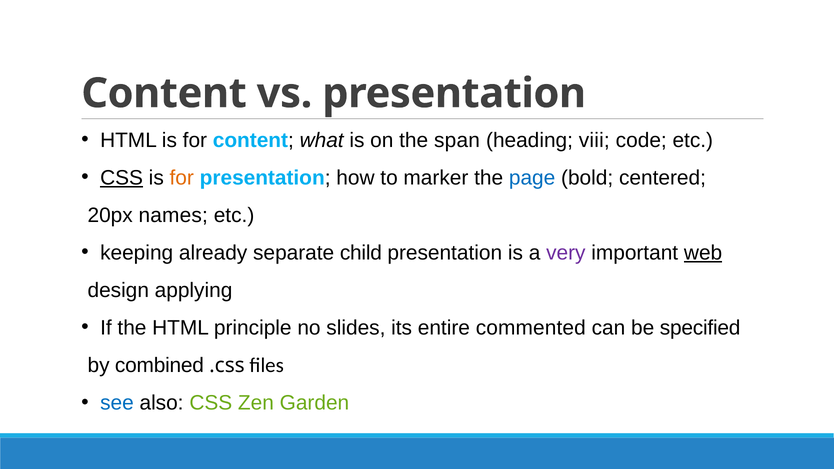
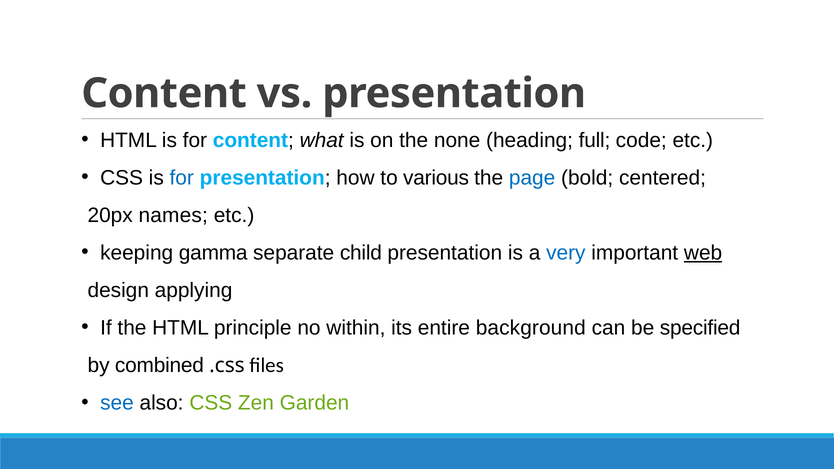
span: span -> none (457, 140)
viii: viii -> full (594, 140)
CSS underline: present -> none (122, 178)
for colour: orange -> blue (182, 178)
marker: marker -> various (436, 178)
already: already -> gamma (213, 253)
very colour: purple -> blue (566, 253)
slides: slides -> within (356, 328)
commented: commented -> background (531, 328)
